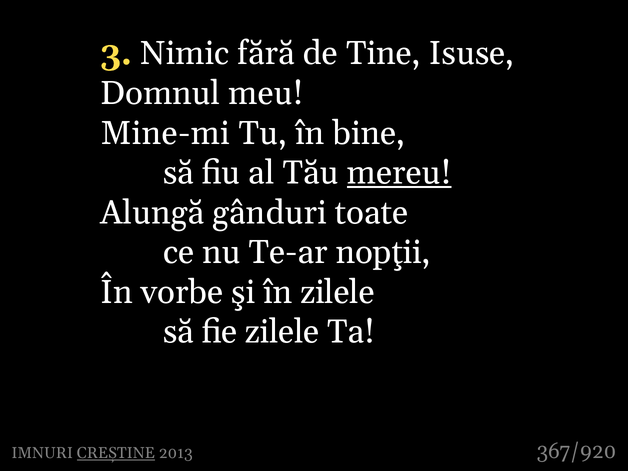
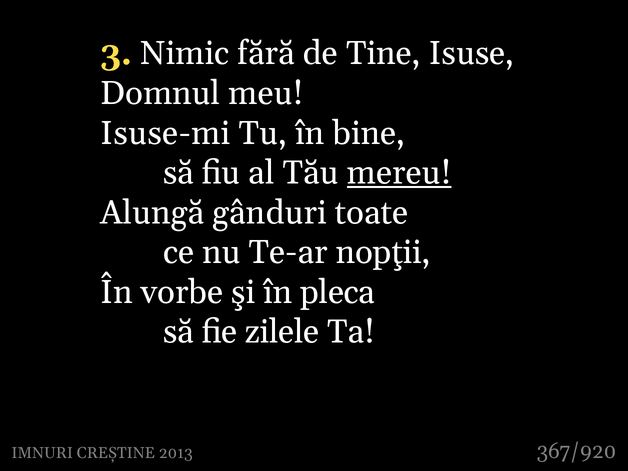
Mine-mi: Mine-mi -> Isuse-mi (165, 133)
în zilele: zilele -> pleca (338, 292)
CREȘTINE underline: present -> none (116, 453)
